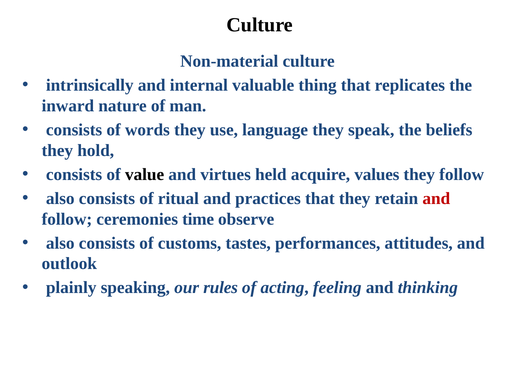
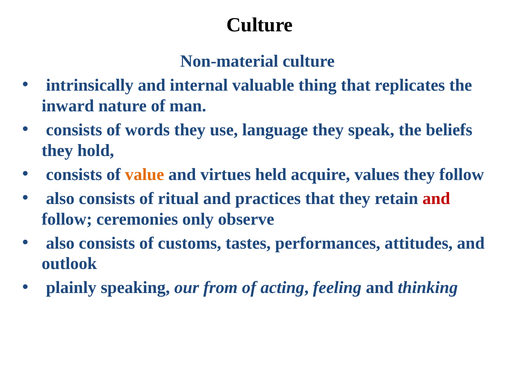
value colour: black -> orange (145, 175)
time: time -> only (198, 219)
rules: rules -> from (221, 288)
